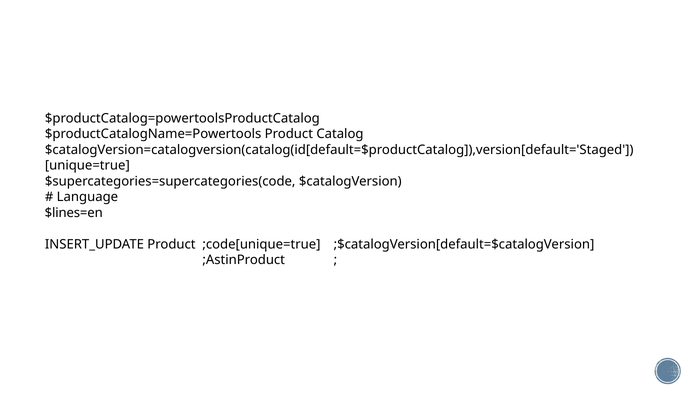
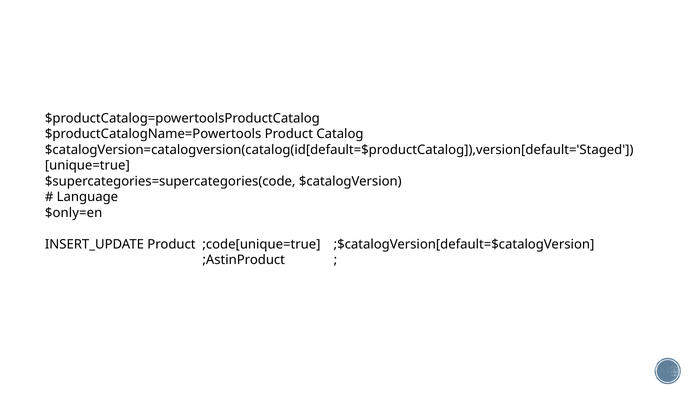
$lines=en: $lines=en -> $only=en (74, 213)
